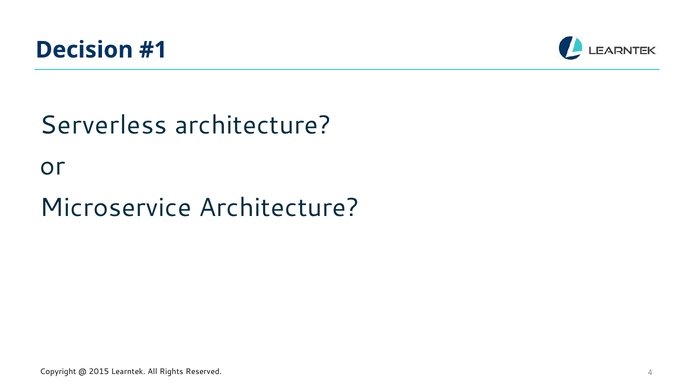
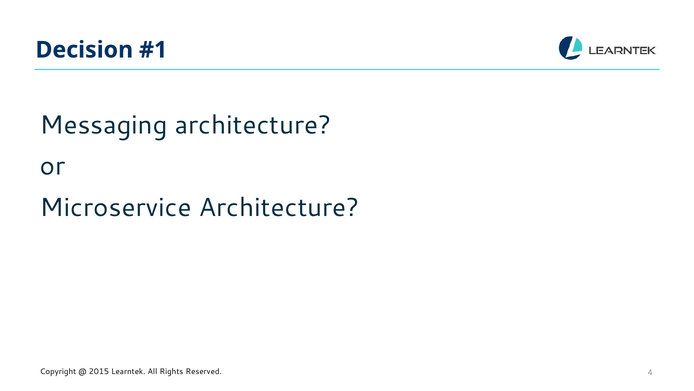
Serverless: Serverless -> Messaging (104, 125)
